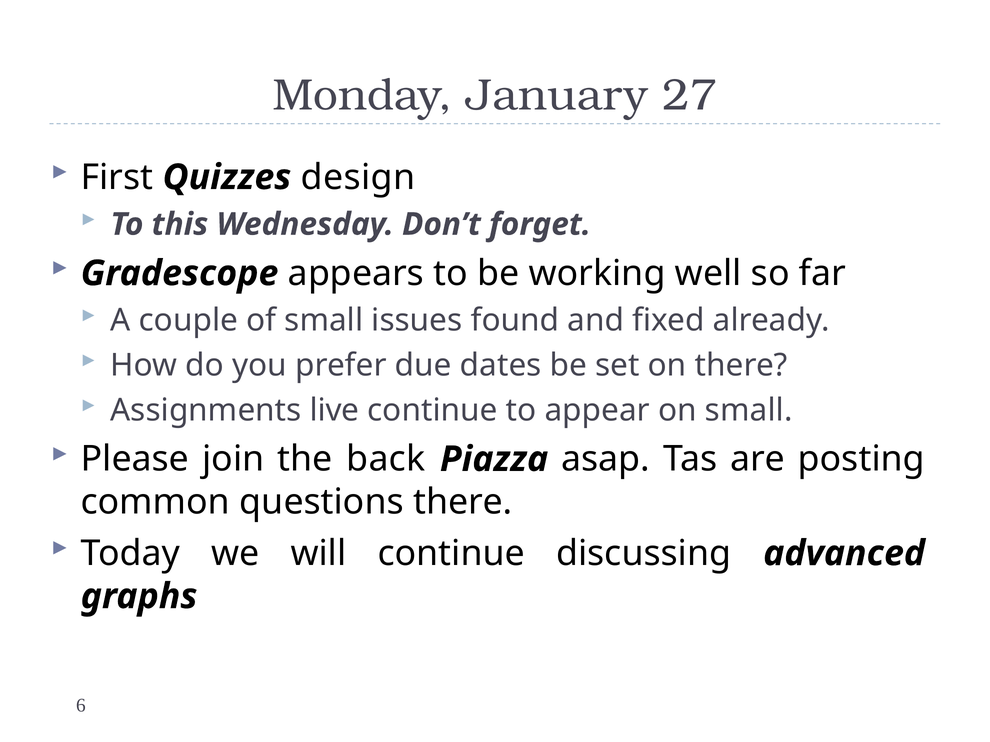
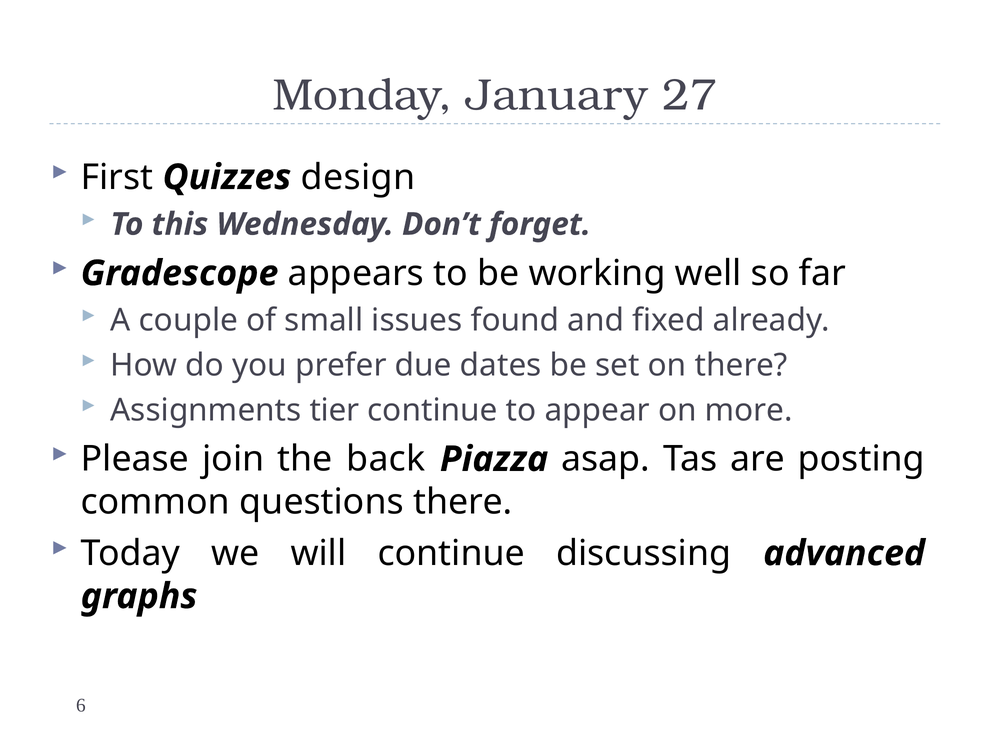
live: live -> tier (335, 410)
on small: small -> more (749, 410)
